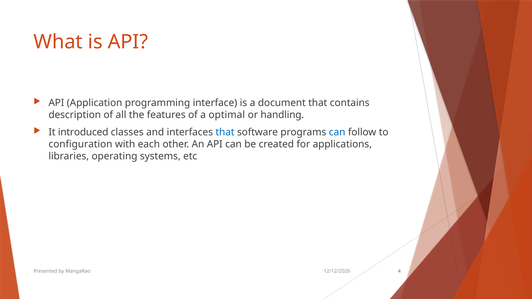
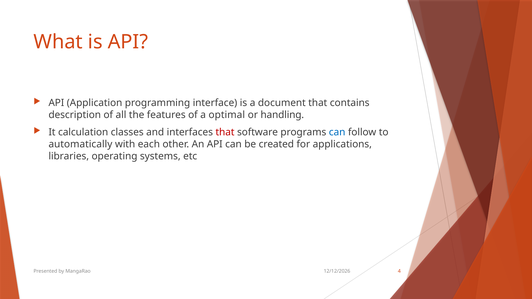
introduced: introduced -> calculation (83, 132)
that colour: blue -> red (225, 132)
configuration: configuration -> automatically (80, 144)
